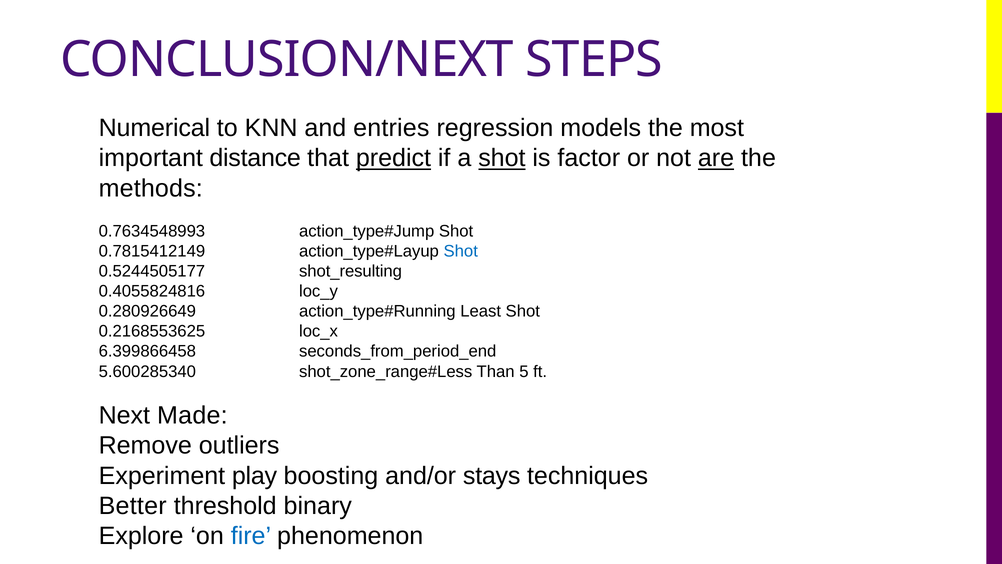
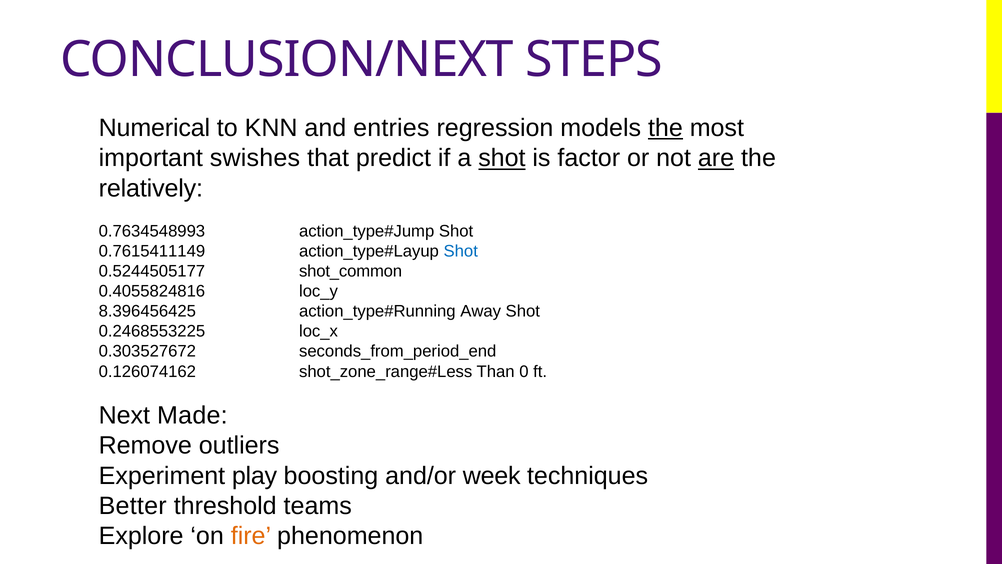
the underline: none -> present (665, 128)
distance: distance -> swishes (255, 158)
predict underline: present -> none (393, 158)
methods: methods -> relatively (151, 188)
0.7815412149: 0.7815412149 -> 0.7615411149 (152, 251)
shot_resulting: shot_resulting -> shot_common (351, 271)
0.280926649: 0.280926649 -> 8.396456425 (147, 311)
Least: Least -> Away (481, 311)
0.2168553625: 0.2168553625 -> 0.2468553225 (152, 331)
6.399866458: 6.399866458 -> 0.303527672 (147, 351)
5.600285340: 5.600285340 -> 0.126074162 (147, 371)
5: 5 -> 0 (524, 371)
stays: stays -> week (492, 475)
binary: binary -> teams (318, 506)
fire colour: blue -> orange (251, 536)
